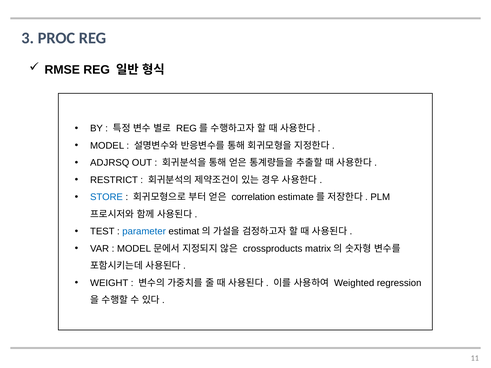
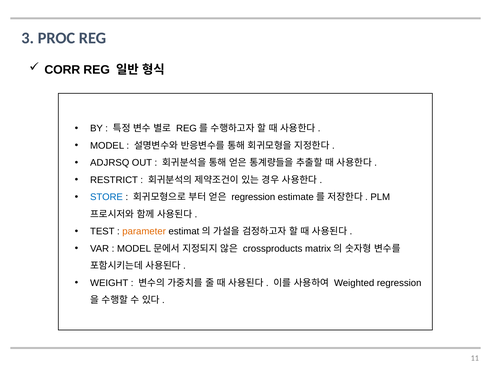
RMSE: RMSE -> CORR (62, 70)
correlation: correlation -> regression (253, 197)
parameter colour: blue -> orange (144, 232)
